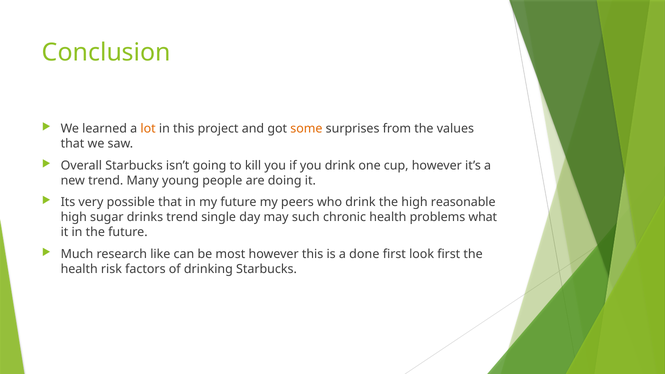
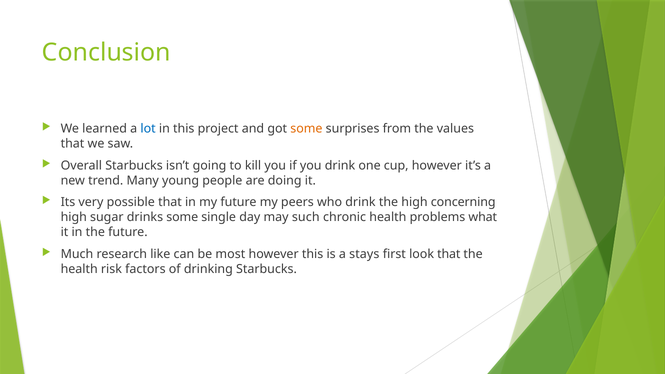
lot colour: orange -> blue (148, 129)
reasonable: reasonable -> concerning (463, 202)
drinks trend: trend -> some (182, 217)
done: done -> stays (364, 254)
look first: first -> that (449, 254)
